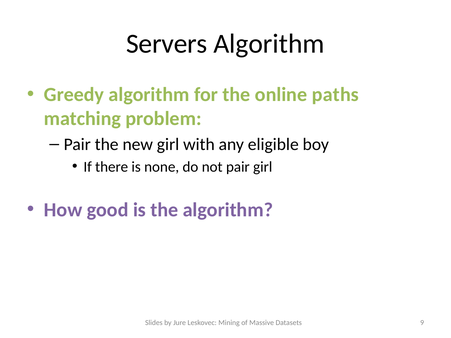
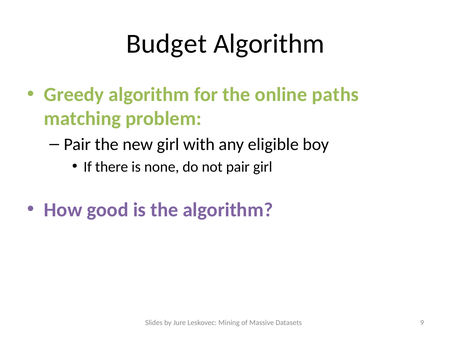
Servers: Servers -> Budget (167, 44)
